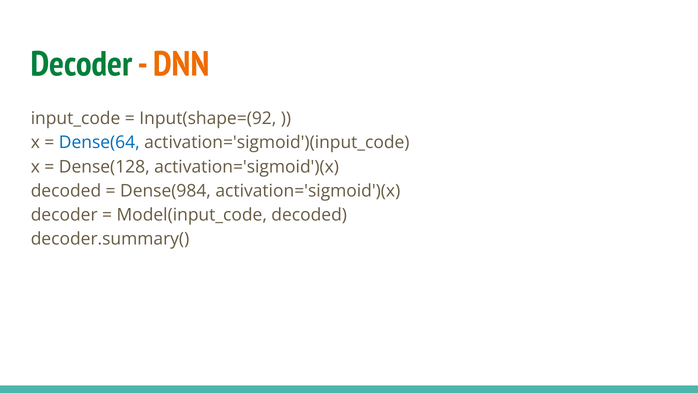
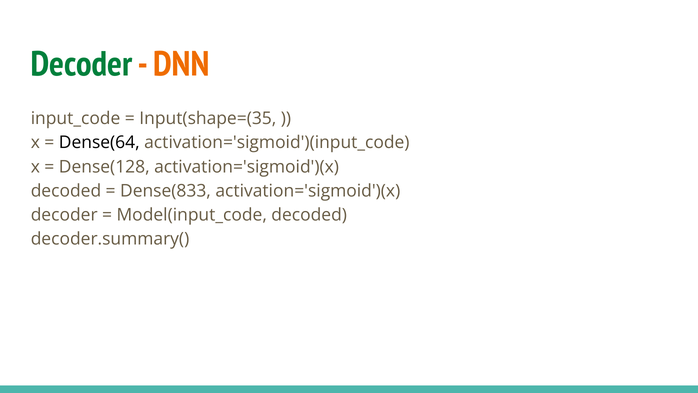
Input(shape=(92: Input(shape=(92 -> Input(shape=(35 (208, 118)
Dense(64 colour: blue -> black (99, 143)
Dense(984: Dense(984 -> Dense(833 (165, 191)
